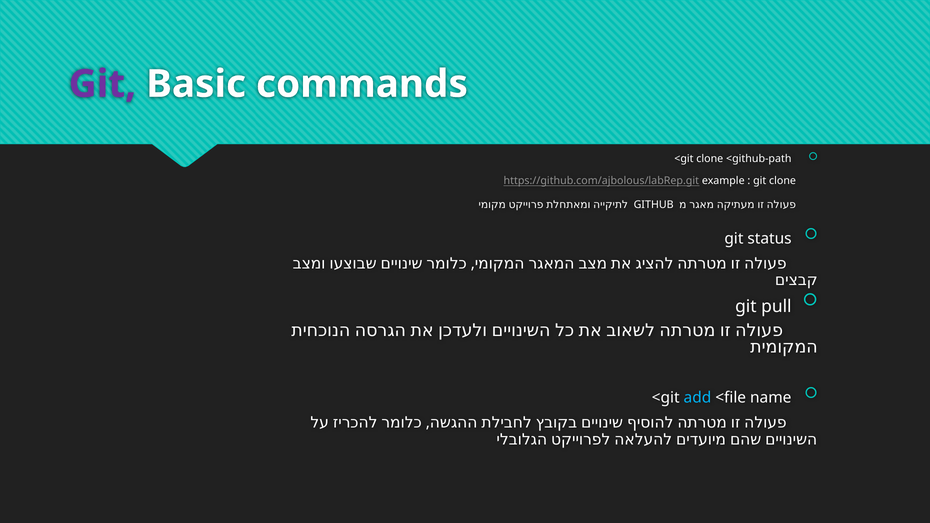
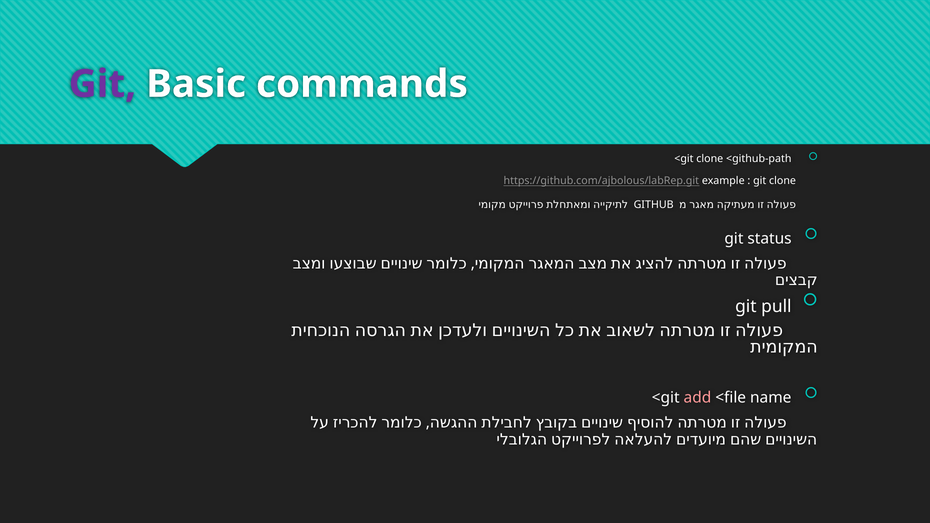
add colour: light blue -> pink (697, 398)
